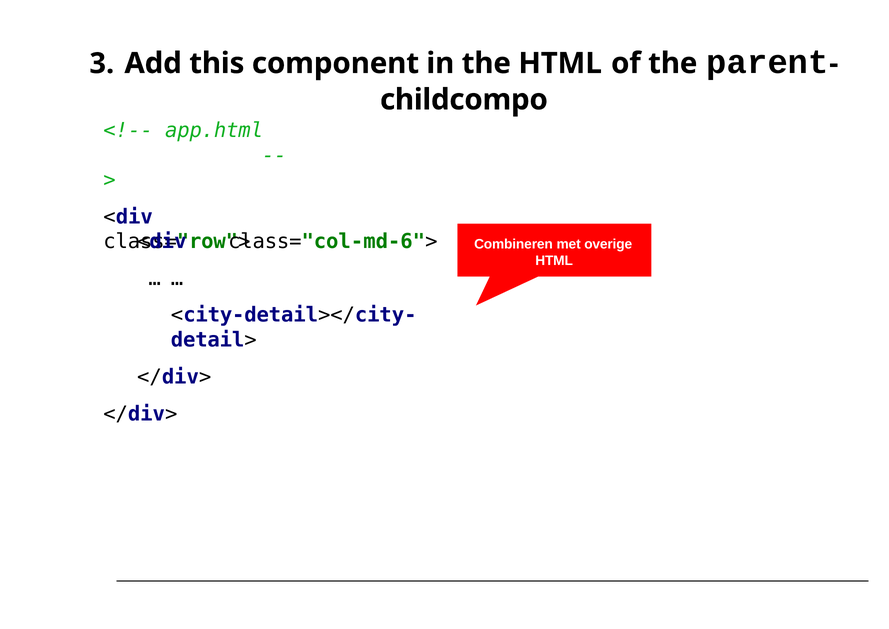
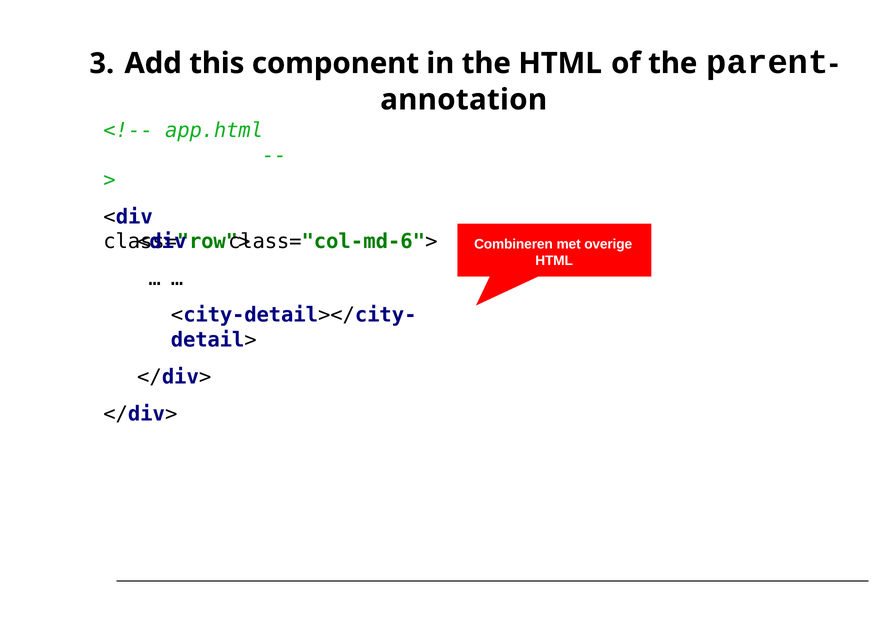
childcompo: childcompo -> annotation (464, 100)
